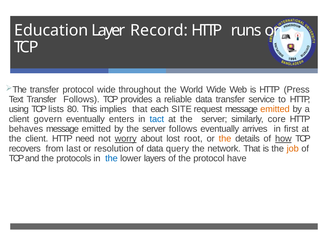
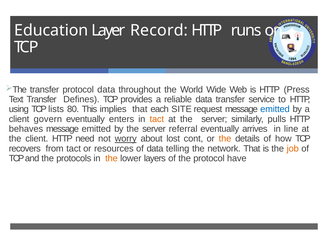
protocol wide: wide -> data (106, 90)
Transfer Follows: Follows -> Defines (81, 99)
emitted colour: orange -> blue (275, 109)
tact colour: blue -> orange (157, 119)
core: core -> pulls (277, 119)
server follows: follows -> referral (183, 129)
first: first -> line (291, 129)
root: root -> cont (193, 139)
how underline: present -> none (283, 139)
from last: last -> tact (74, 149)
resolution: resolution -> resources (114, 149)
query: query -> telling (178, 149)
the colour: blue -> orange (111, 158)
